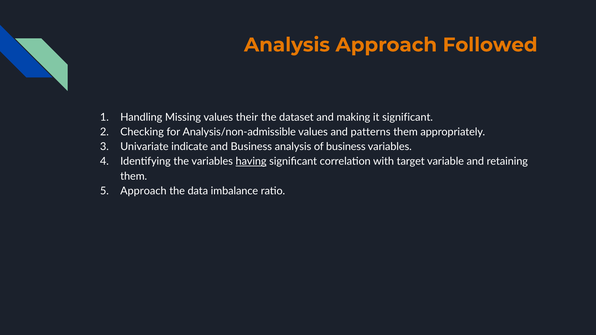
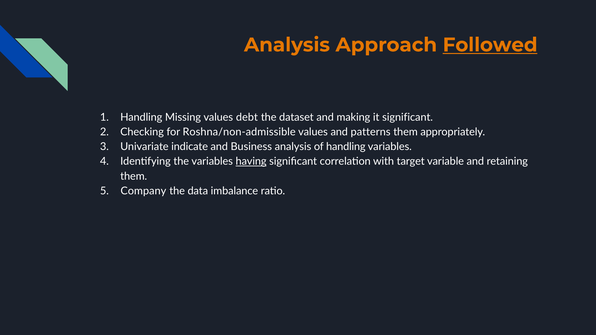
Followed underline: none -> present (490, 45)
their: their -> debt (247, 117)
Analysis/non-admissible: Analysis/non-admissible -> Roshna/non-admissible (239, 132)
of business: business -> handling (346, 147)
Approach: Approach -> Company (143, 191)
